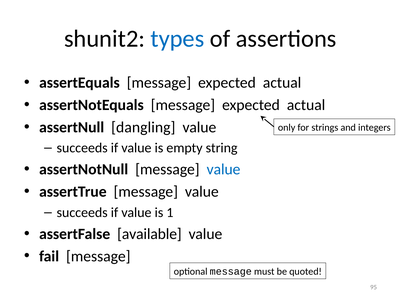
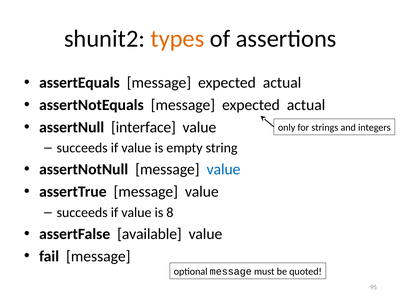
types colour: blue -> orange (177, 39)
dangling: dangling -> interface (143, 127)
1: 1 -> 8 (170, 212)
